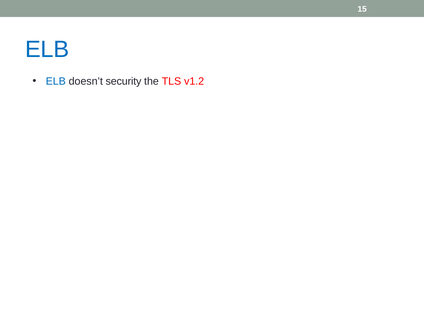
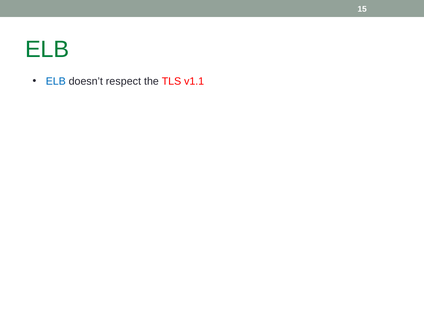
ELB colour: blue -> green (47, 49)
security: security -> respect (123, 81)
v1.2: v1.2 -> v1.1 (194, 81)
